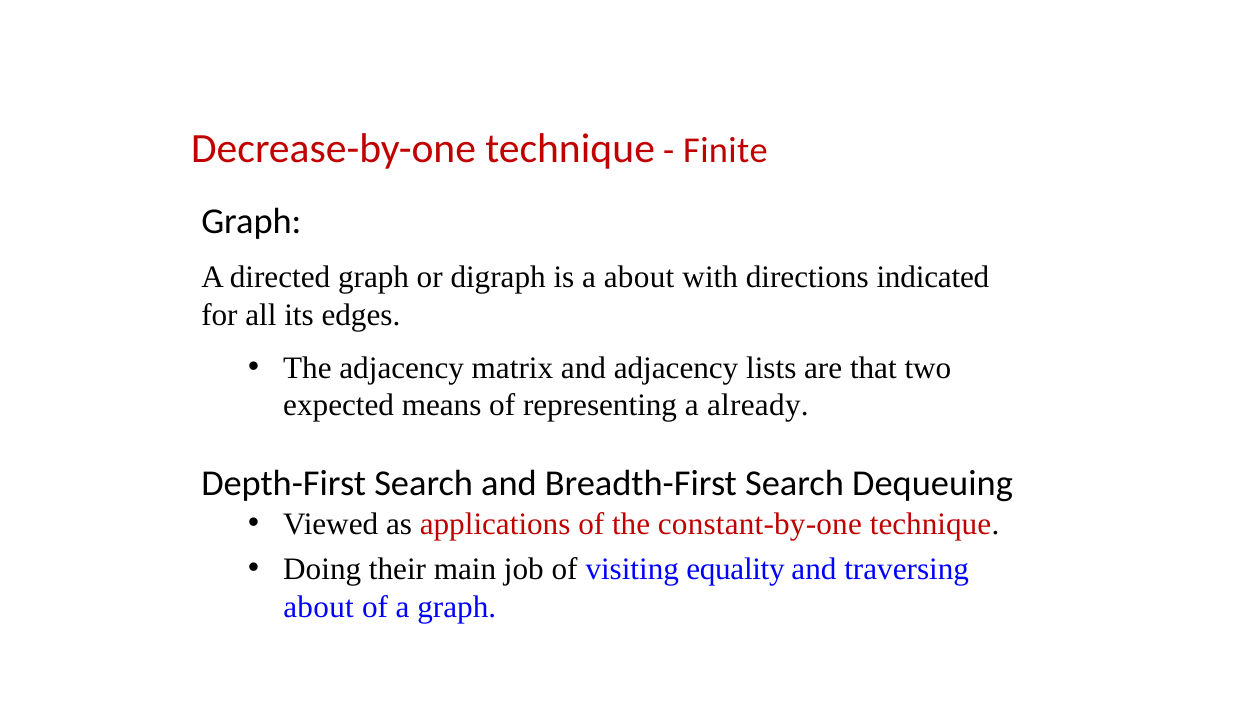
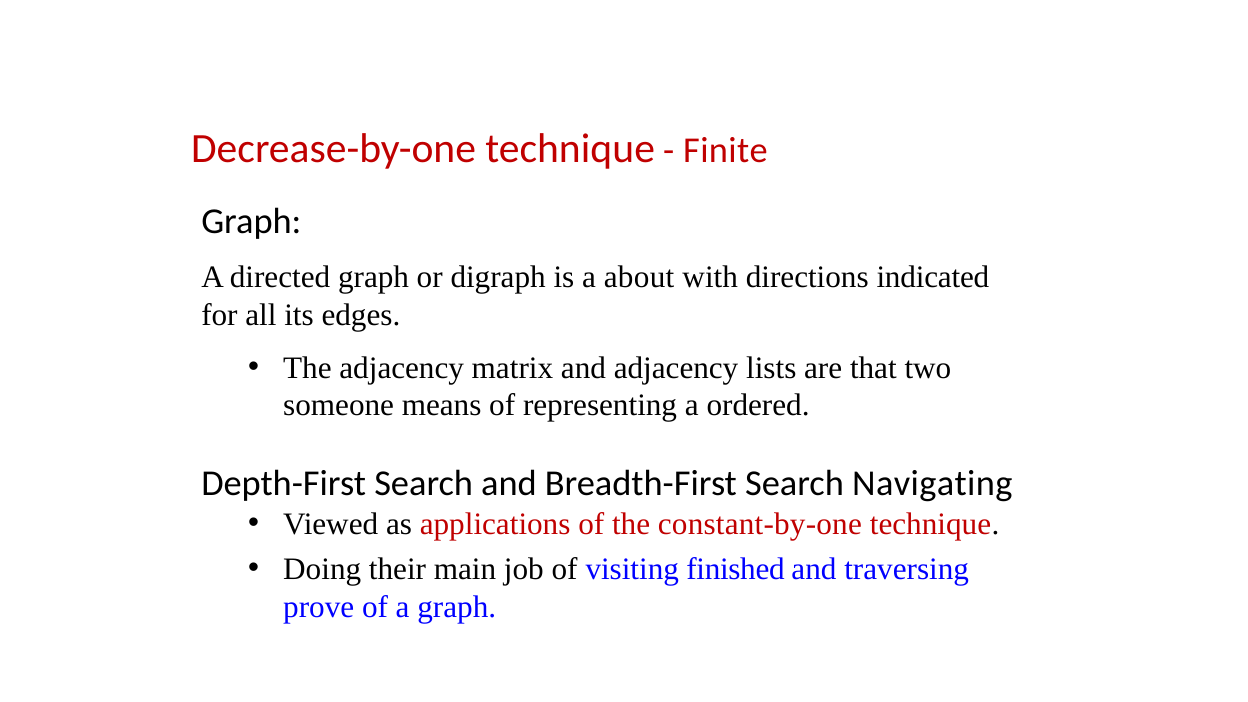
expected: expected -> someone (339, 406)
already: already -> ordered (758, 406)
Dequeuing: Dequeuing -> Navigating (932, 484)
equality: equality -> finished (736, 569)
about: about -> prove (319, 607)
